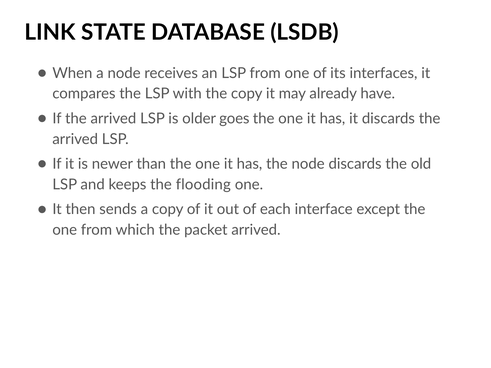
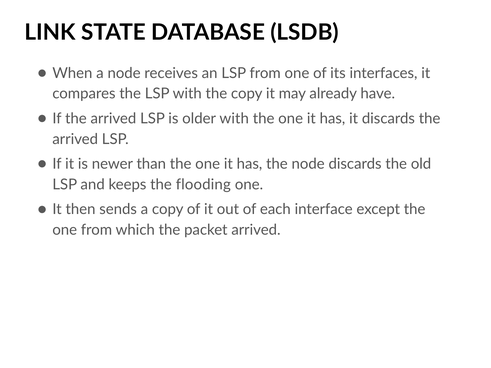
older goes: goes -> with (234, 119)
